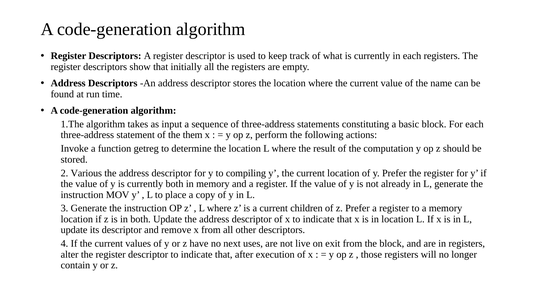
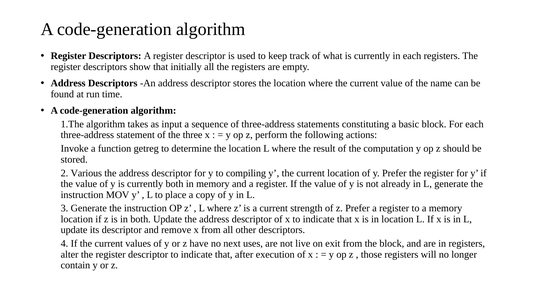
them: them -> three (193, 135)
children: children -> strength (306, 208)
